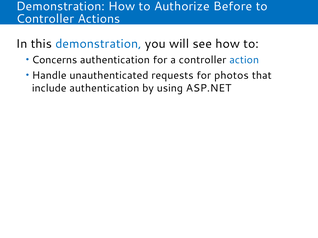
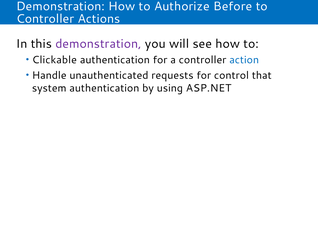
demonstration colour: blue -> purple (98, 44)
Concerns: Concerns -> Clickable (54, 60)
photos: photos -> control (231, 75)
include: include -> system (49, 88)
